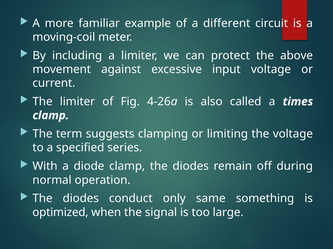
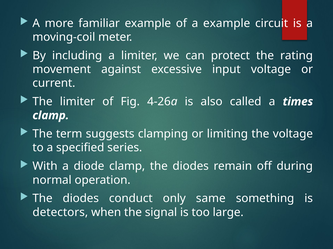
a different: different -> example (227, 23)
above: above -> rating (297, 56)
optimized: optimized -> detectors (60, 213)
